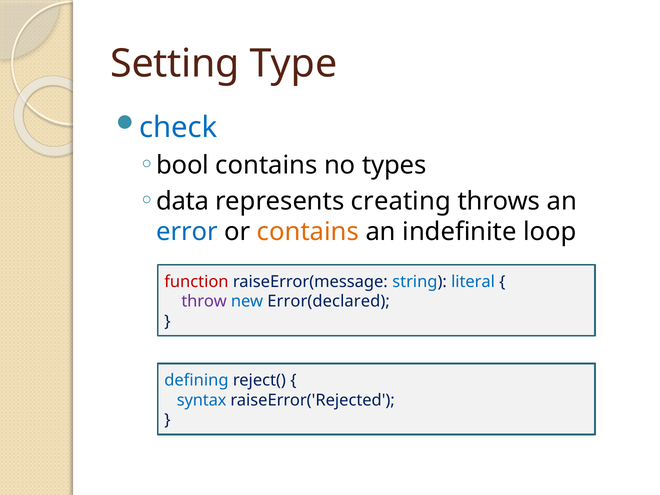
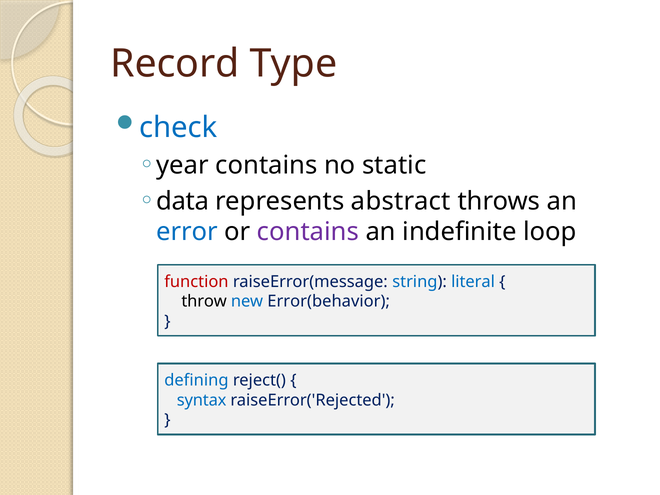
Setting: Setting -> Record (175, 64)
bool: bool -> year (183, 165)
types: types -> static (394, 165)
creating: creating -> abstract (401, 201)
contains colour: orange -> purple (308, 232)
throw colour: purple -> black (204, 301)
Error(declared: Error(declared -> Error(behavior (329, 301)
